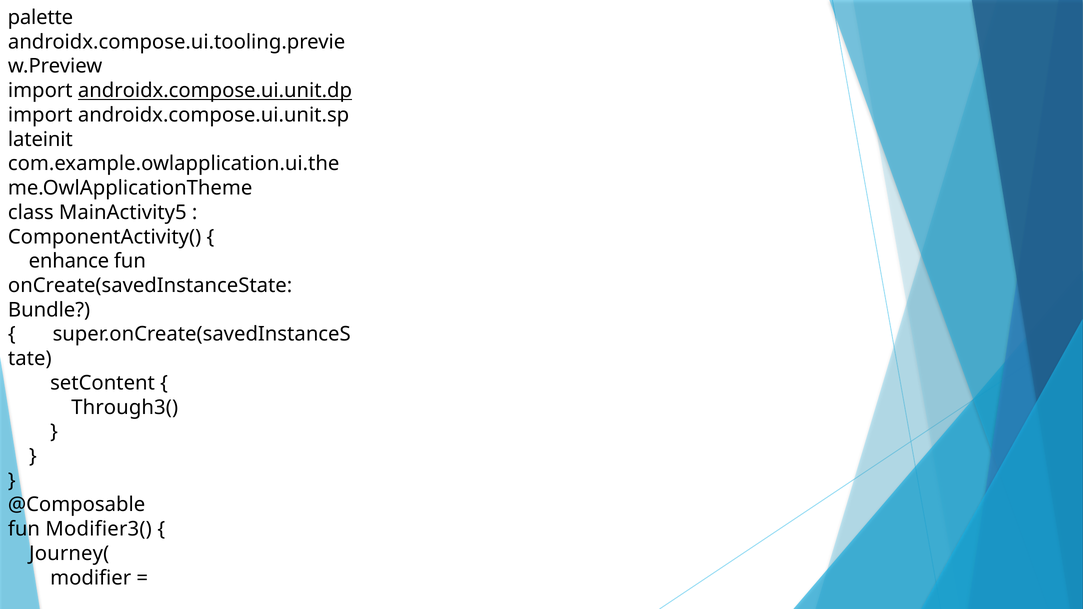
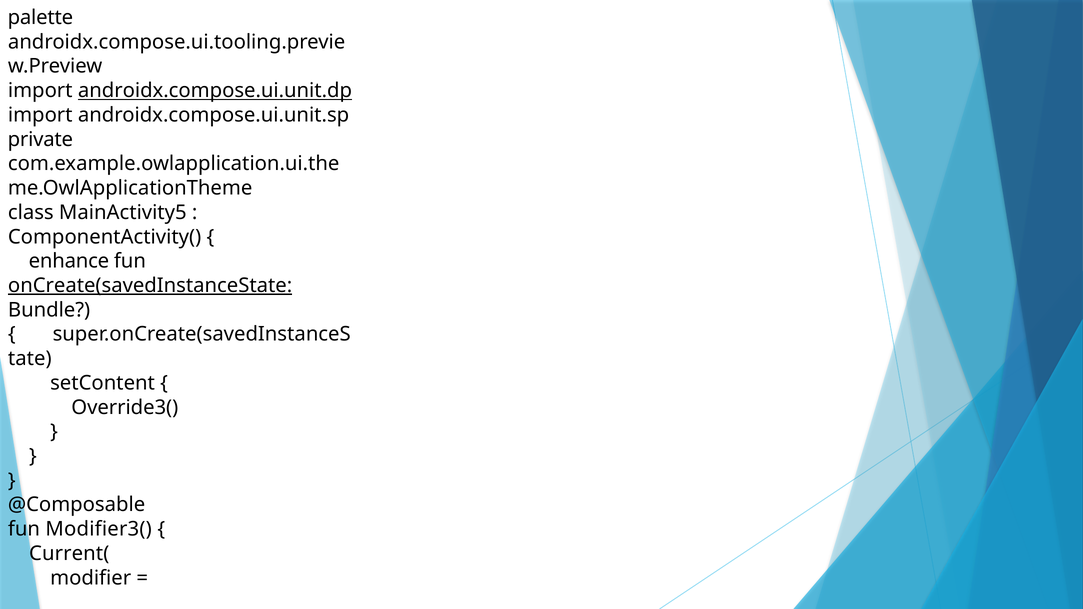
lateinit: lateinit -> private (40, 139)
onCreate(savedInstanceState underline: none -> present (150, 286)
Through3(: Through3( -> Override3( (125, 407)
Journey(: Journey( -> Current( (69, 554)
